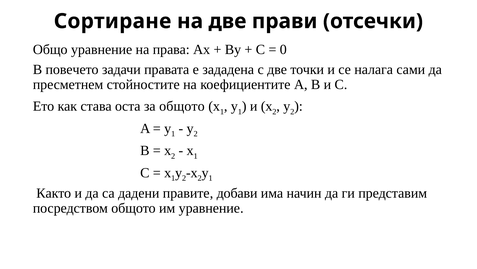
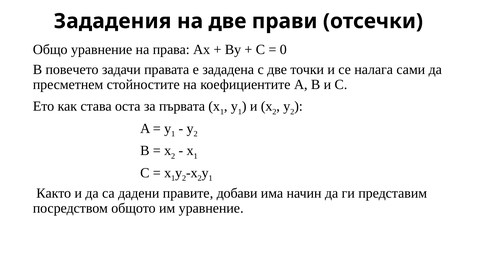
Сортиране: Сортиране -> Зададения (113, 21)
за общото: общото -> първата (182, 106)
